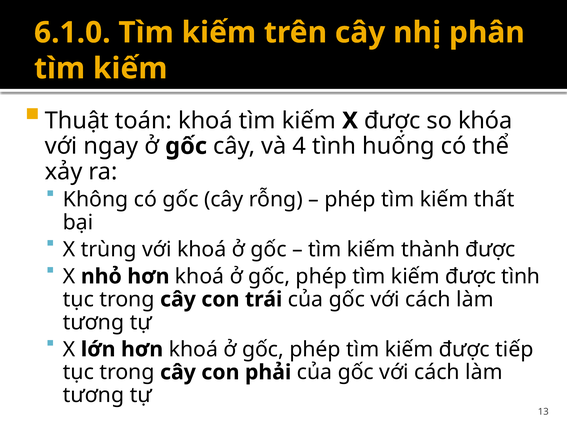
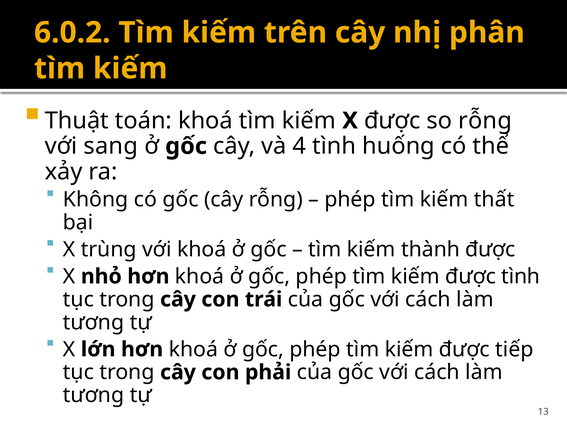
6.1.0: 6.1.0 -> 6.0.2 (72, 33)
so khóa: khóa -> rỗng (485, 121)
ngay: ngay -> sang (111, 146)
